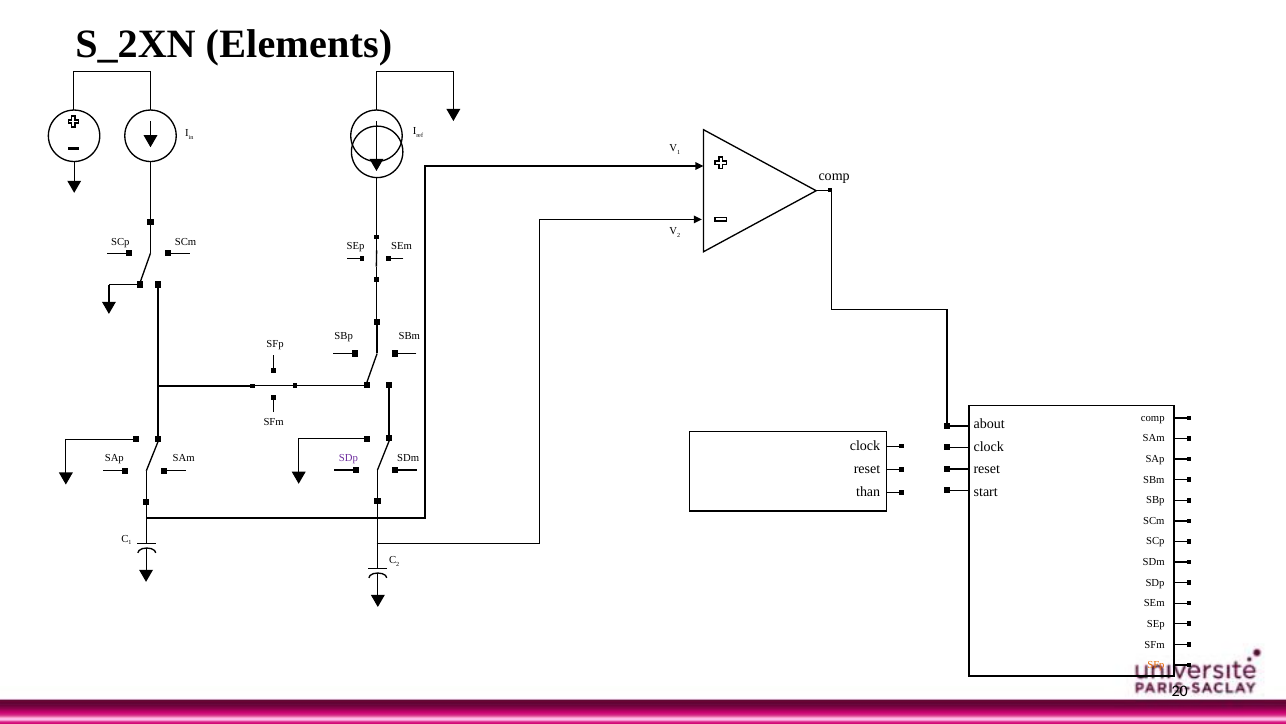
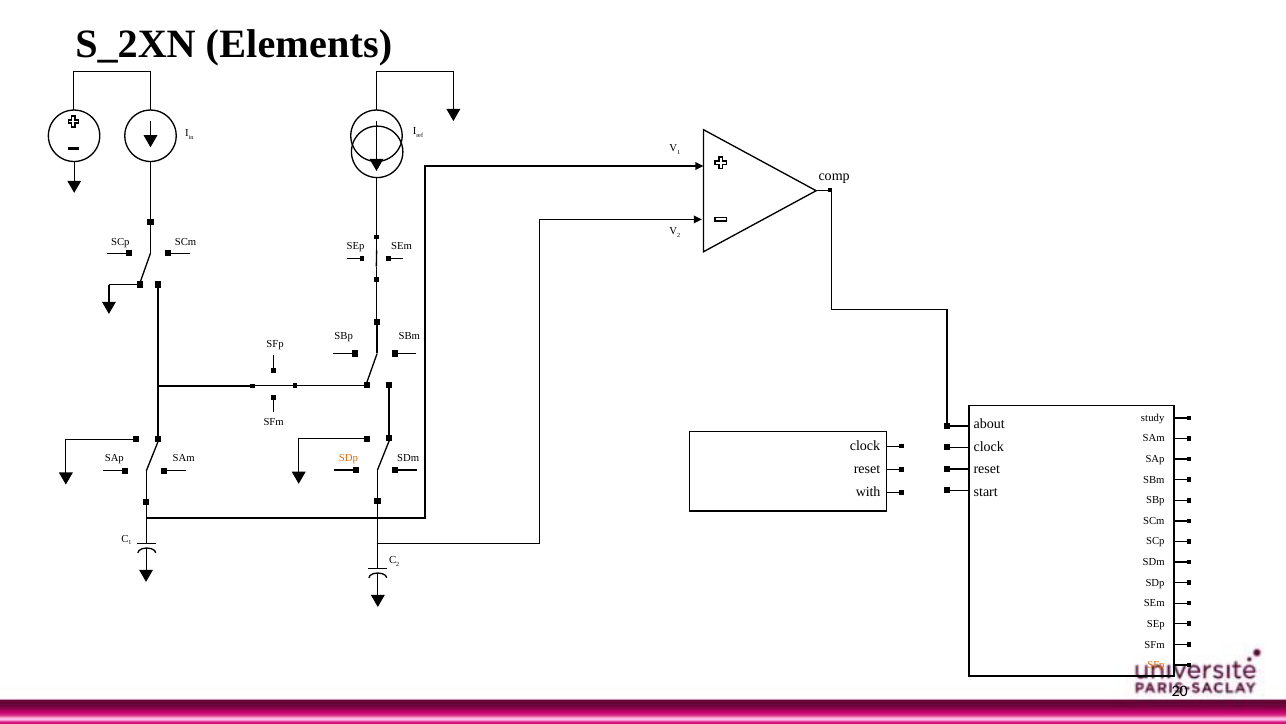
comp: comp -> study (1153, 417)
SDp colour: purple -> orange (348, 457)
than: than -> with (868, 492)
